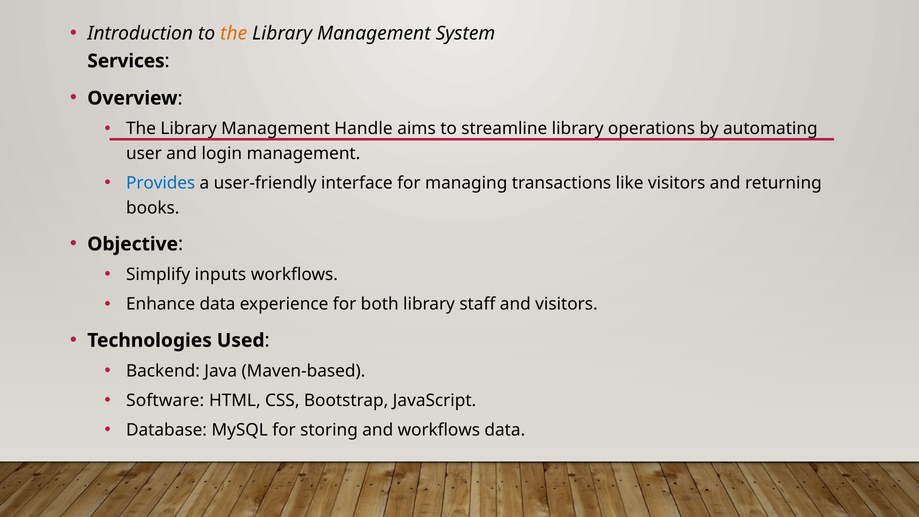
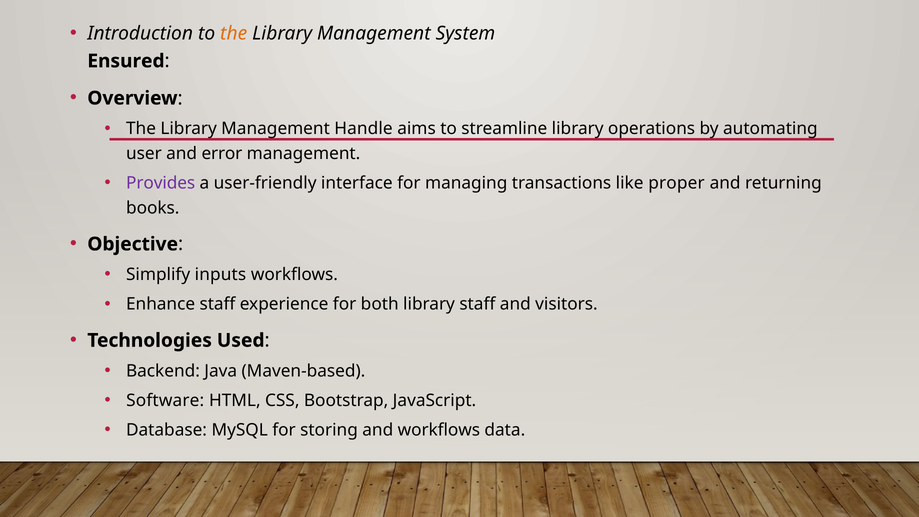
Services: Services -> Ensured (126, 61)
login: login -> error (222, 154)
Provides colour: blue -> purple (161, 183)
like visitors: visitors -> proper (677, 183)
Enhance data: data -> staff (217, 304)
